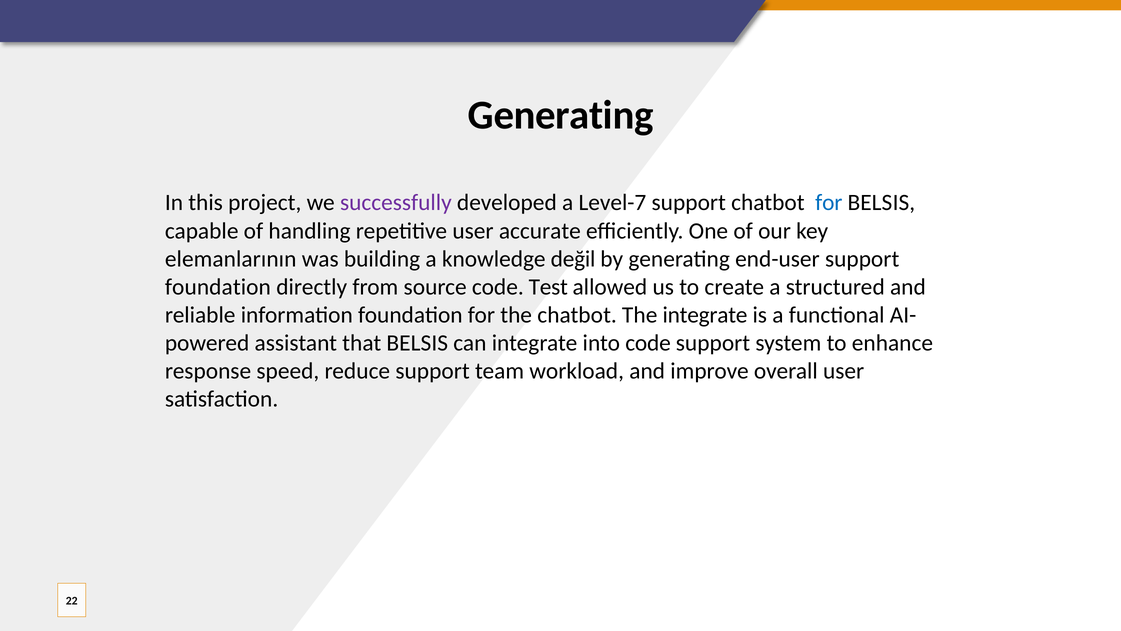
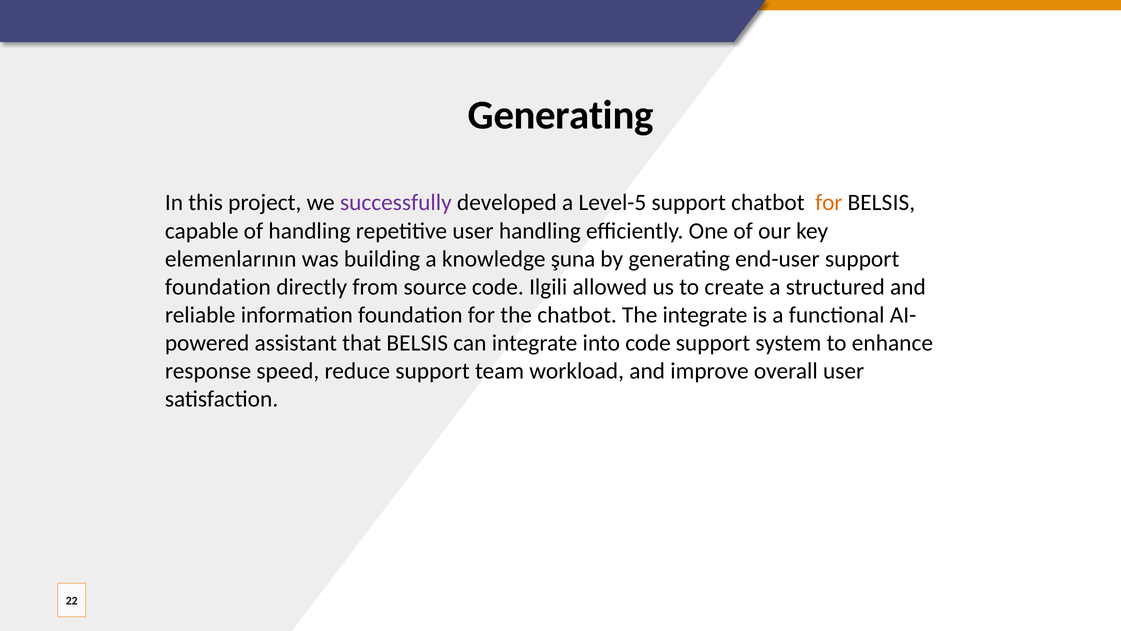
Level-7: Level-7 -> Level-5 (612, 203)
for colour: blue -> orange (829, 203)
user accurate: accurate -> handling (540, 231)
elemanlarının: elemanlarının -> elemenlarının (231, 259)
değil: değil -> şuna (573, 259)
Test: Test -> Ilgili (548, 287)
